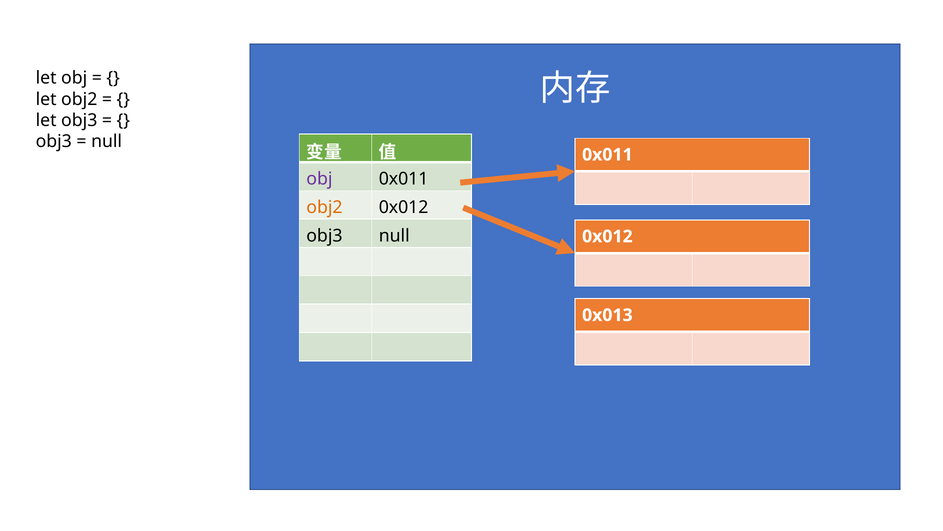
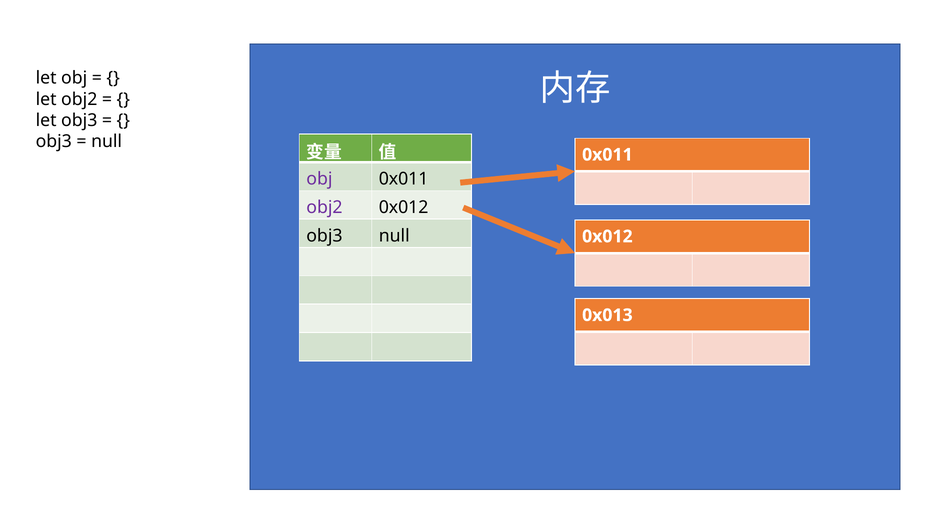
obj2 colour: orange -> purple (324, 207)
